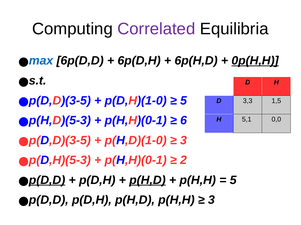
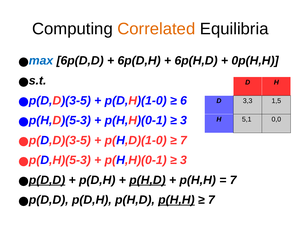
Correlated colour: purple -> orange (156, 29)
0p(H,H underline: present -> none (255, 61)
5: 5 -> 6 (184, 101)
6: 6 -> 3 (184, 121)
3: 3 -> 7 (183, 141)
2: 2 -> 3 (183, 161)
5: 5 -> 7 (233, 181)
p(H,H underline: none -> present (176, 201)
3: 3 -> 7 (211, 201)
